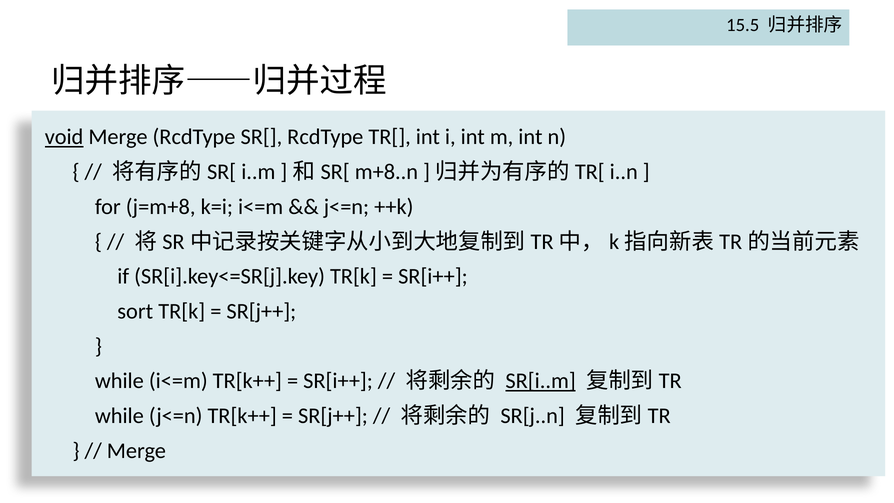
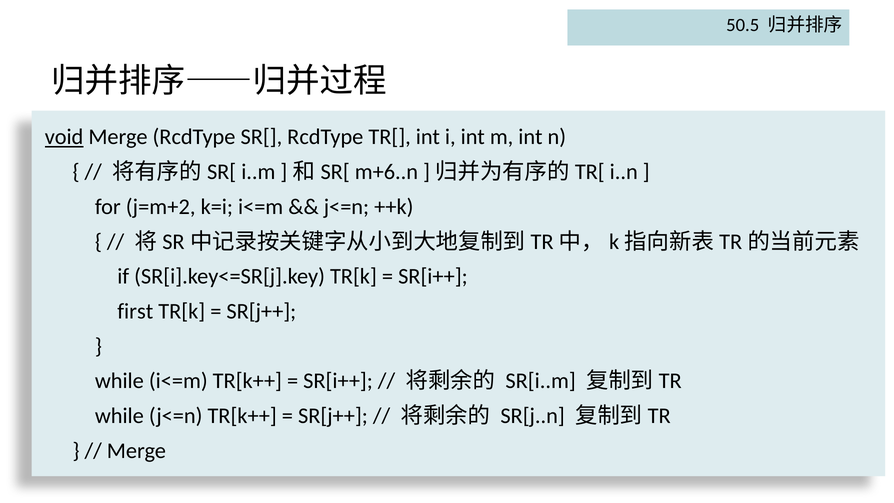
15.5: 15.5 -> 50.5 (743, 25)
m+8..n: m+8..n -> m+6..n (386, 172)
j=m+8: j=m+8 -> j=m+2 (161, 207)
sort: sort -> first (135, 311)
SR[i..m underline: present -> none (541, 381)
